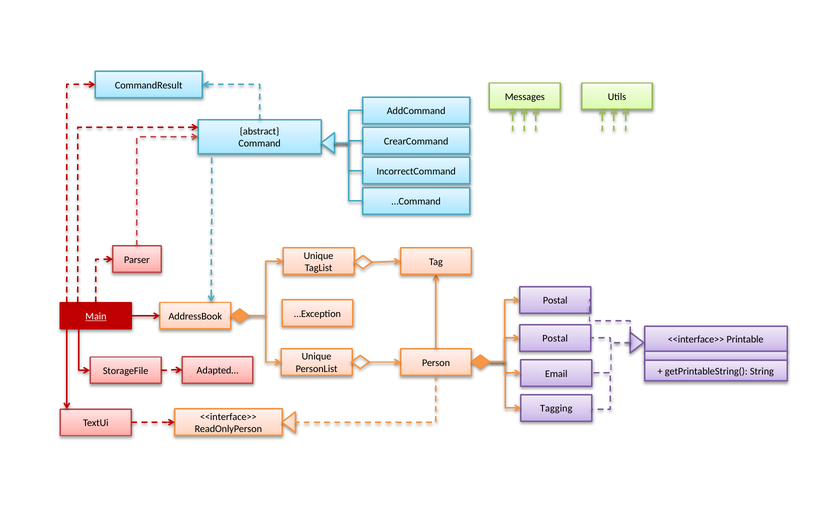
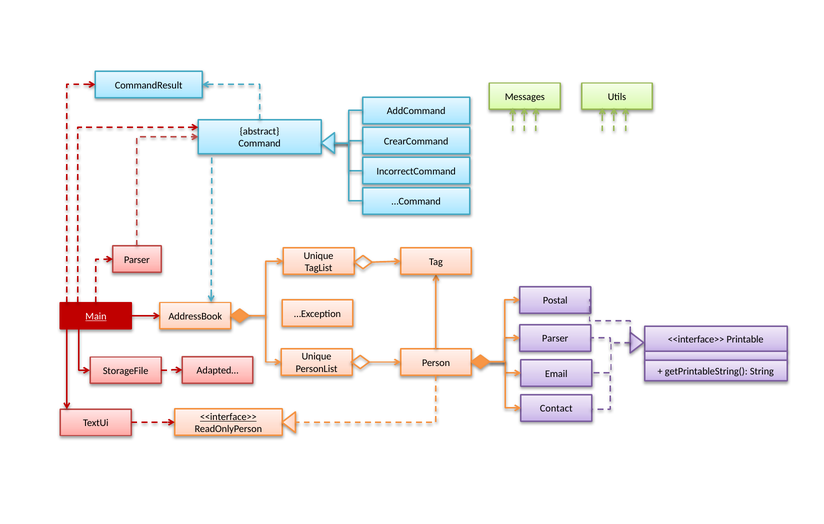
Postal: Postal -> Parser (555, 338)
Tagging: Tagging -> Contact (556, 408)
<<interface>> underline: none -> present (228, 416)
